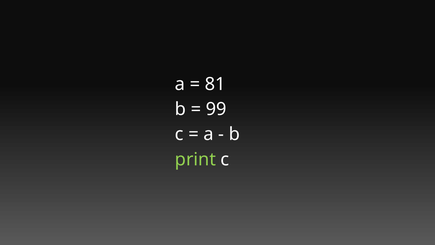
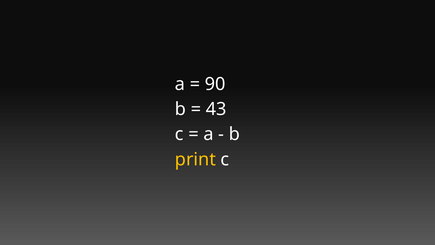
81: 81 -> 90 (215, 84)
99: 99 -> 43 (216, 109)
print colour: light green -> yellow (195, 159)
